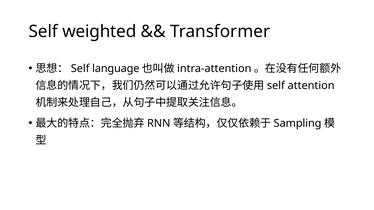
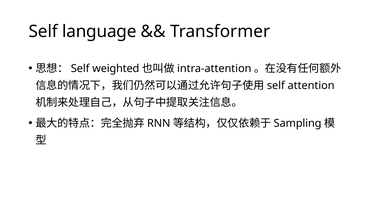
weighted: weighted -> language (99, 31)
language: language -> weighted (116, 69)
